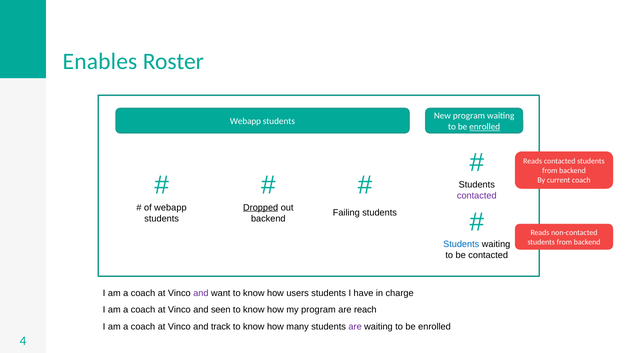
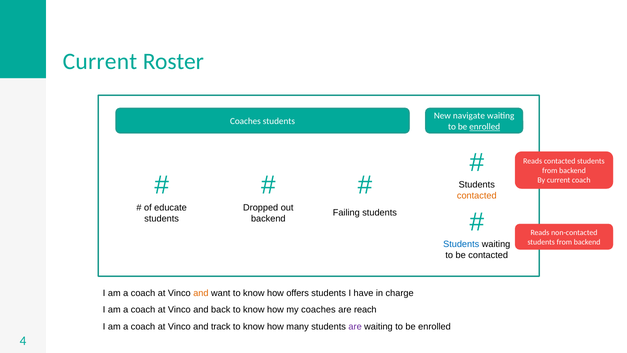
Enables: Enables -> Current (100, 61)
New program: program -> navigate (469, 116)
Webapp: Webapp -> Coaches (245, 121)
contacted colour: purple -> orange (477, 196)
of webapp: webapp -> educate (170, 207)
Dropped underline: present -> none (261, 207)
and colour: purple -> orange (201, 293)
users: users -> offers (298, 293)
seen: seen -> back (221, 310)
my program: program -> coaches (318, 310)
